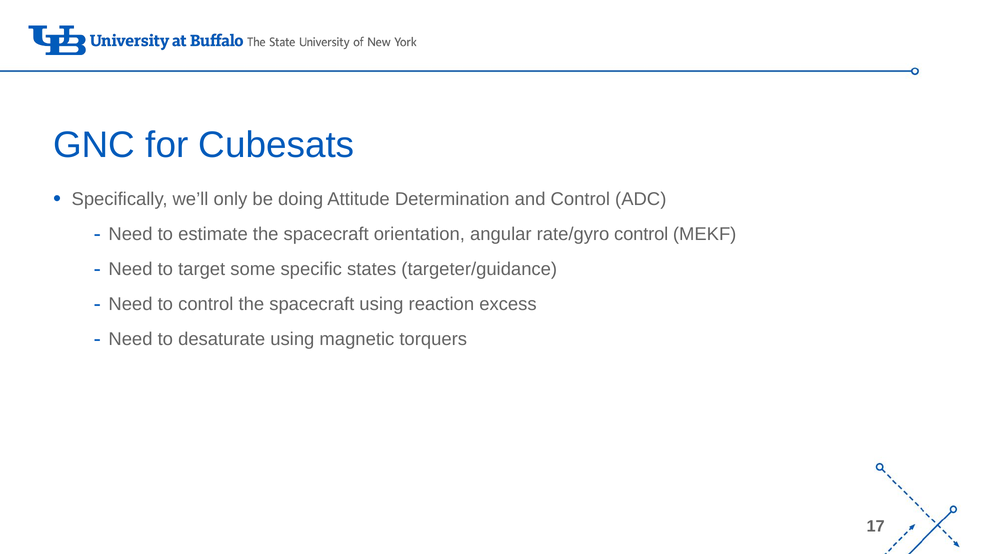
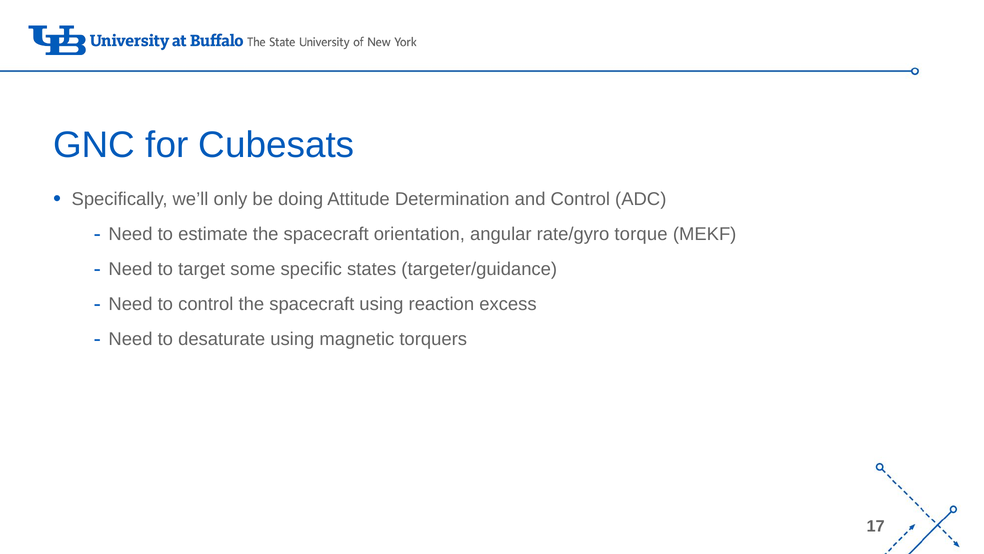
rate/gyro control: control -> torque (641, 234)
